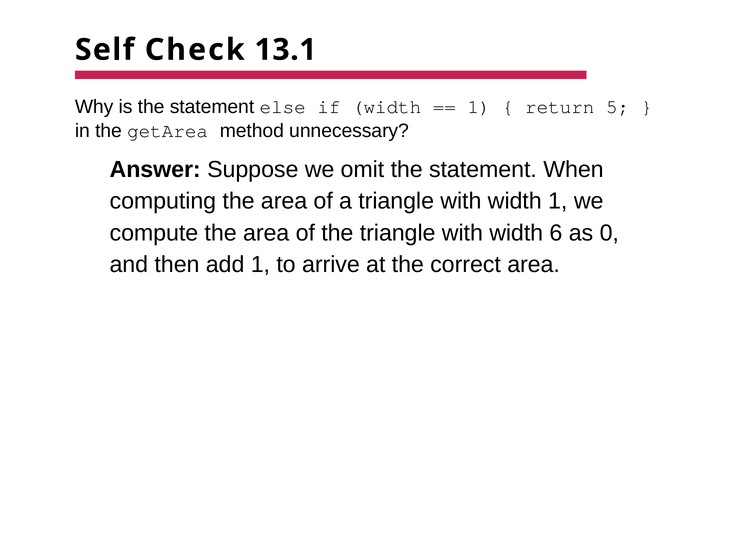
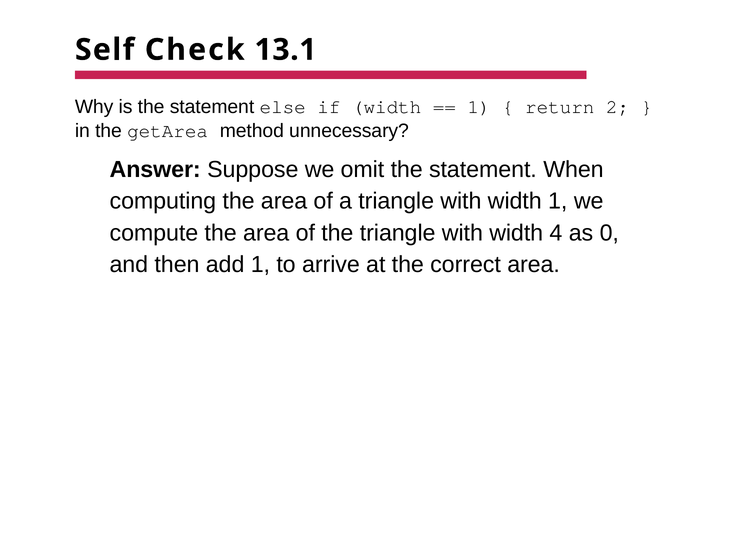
5: 5 -> 2 (618, 107)
6: 6 -> 4 (556, 233)
